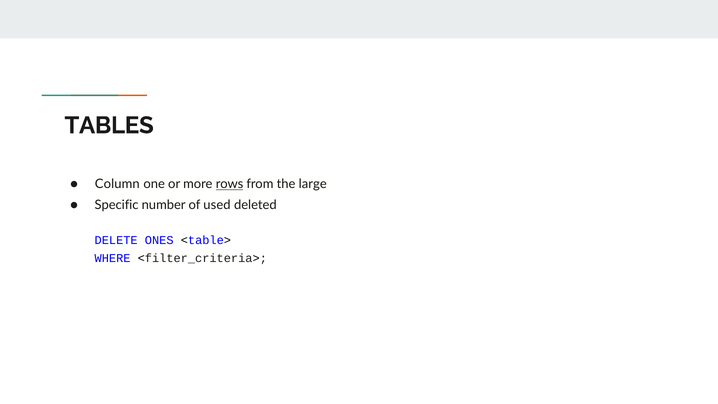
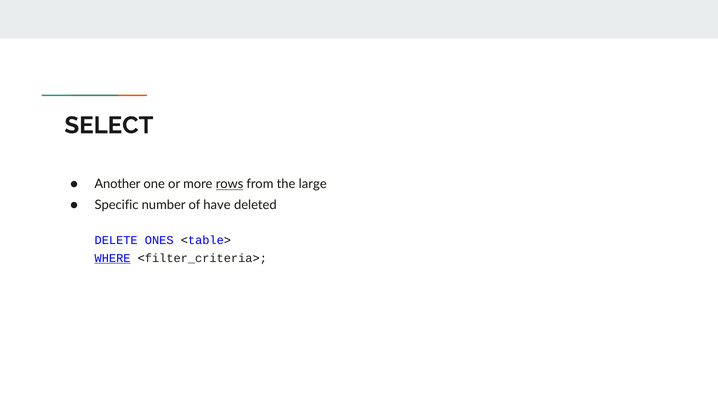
TABLES: TABLES -> SELECT (109, 125)
Column: Column -> Another (117, 184)
used: used -> have (217, 205)
WHERE underline: none -> present (113, 258)
